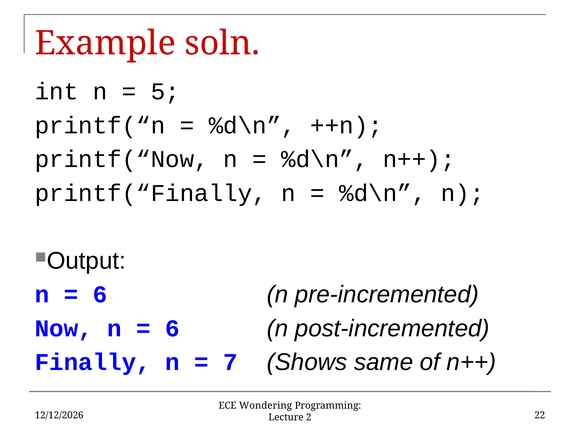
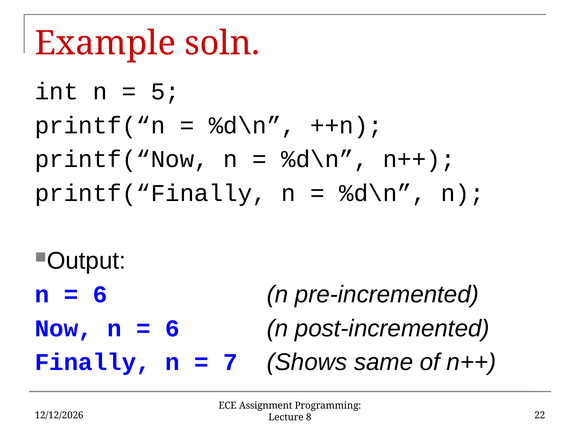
Wondering: Wondering -> Assignment (266, 406)
2: 2 -> 8 (309, 417)
